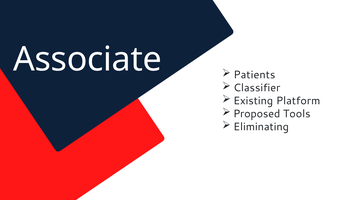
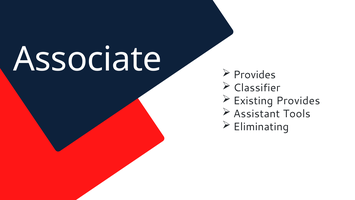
Patients: Patients -> Provides (255, 75)
Existing Platform: Platform -> Provides (298, 101)
Proposed: Proposed -> Assistant (257, 114)
